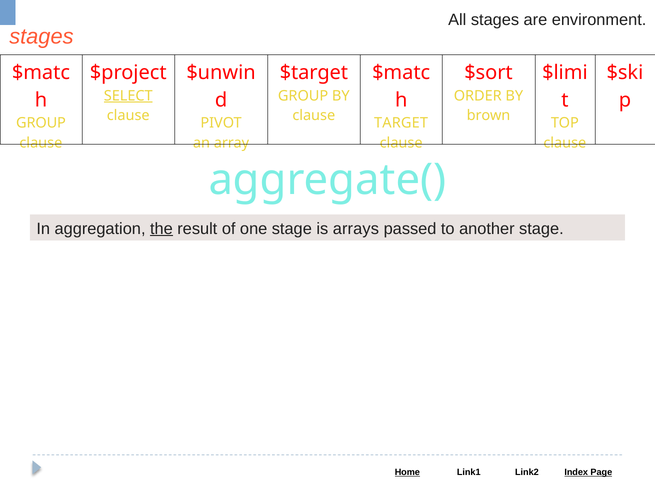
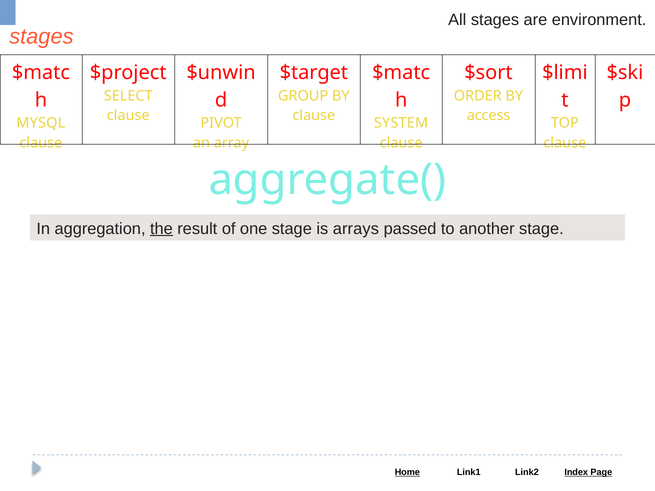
SELECT underline: present -> none (128, 96)
brown: brown -> access (489, 116)
GROUP: GROUP -> MYSQL (41, 123)
TARGET: TARGET -> SYSTEM (401, 123)
